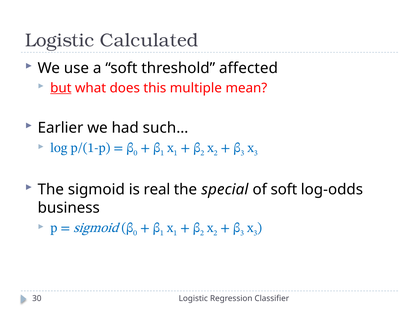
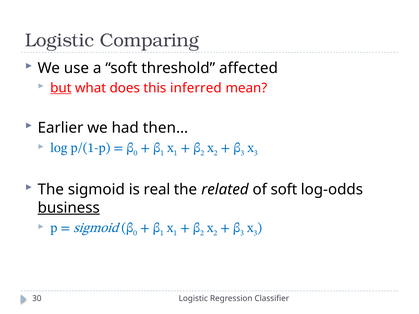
Calculated: Calculated -> Comparing (149, 40)
multiple: multiple -> inferred (196, 88)
such…: such… -> then… (165, 128)
special: special -> related (225, 190)
business underline: none -> present (69, 208)
